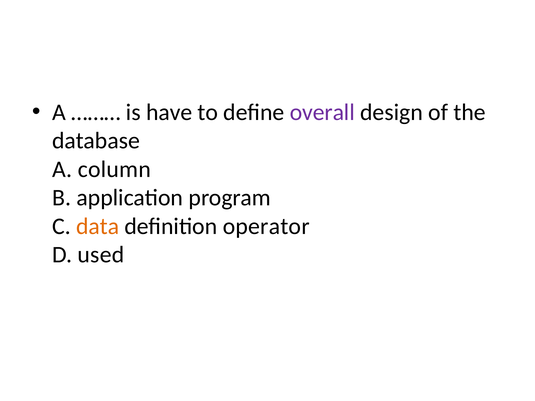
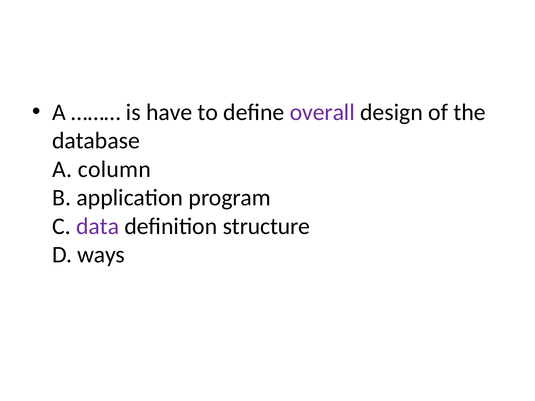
data colour: orange -> purple (98, 226)
operator: operator -> structure (266, 226)
used: used -> ways (101, 255)
